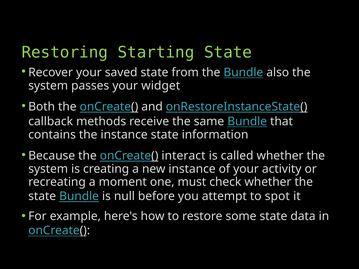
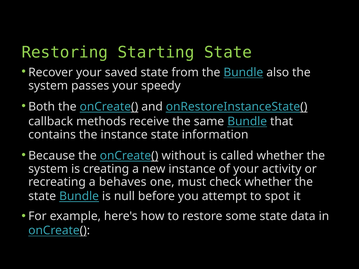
widget: widget -> speedy (161, 86)
interact: interact -> without (184, 156)
moment: moment -> behaves (123, 182)
